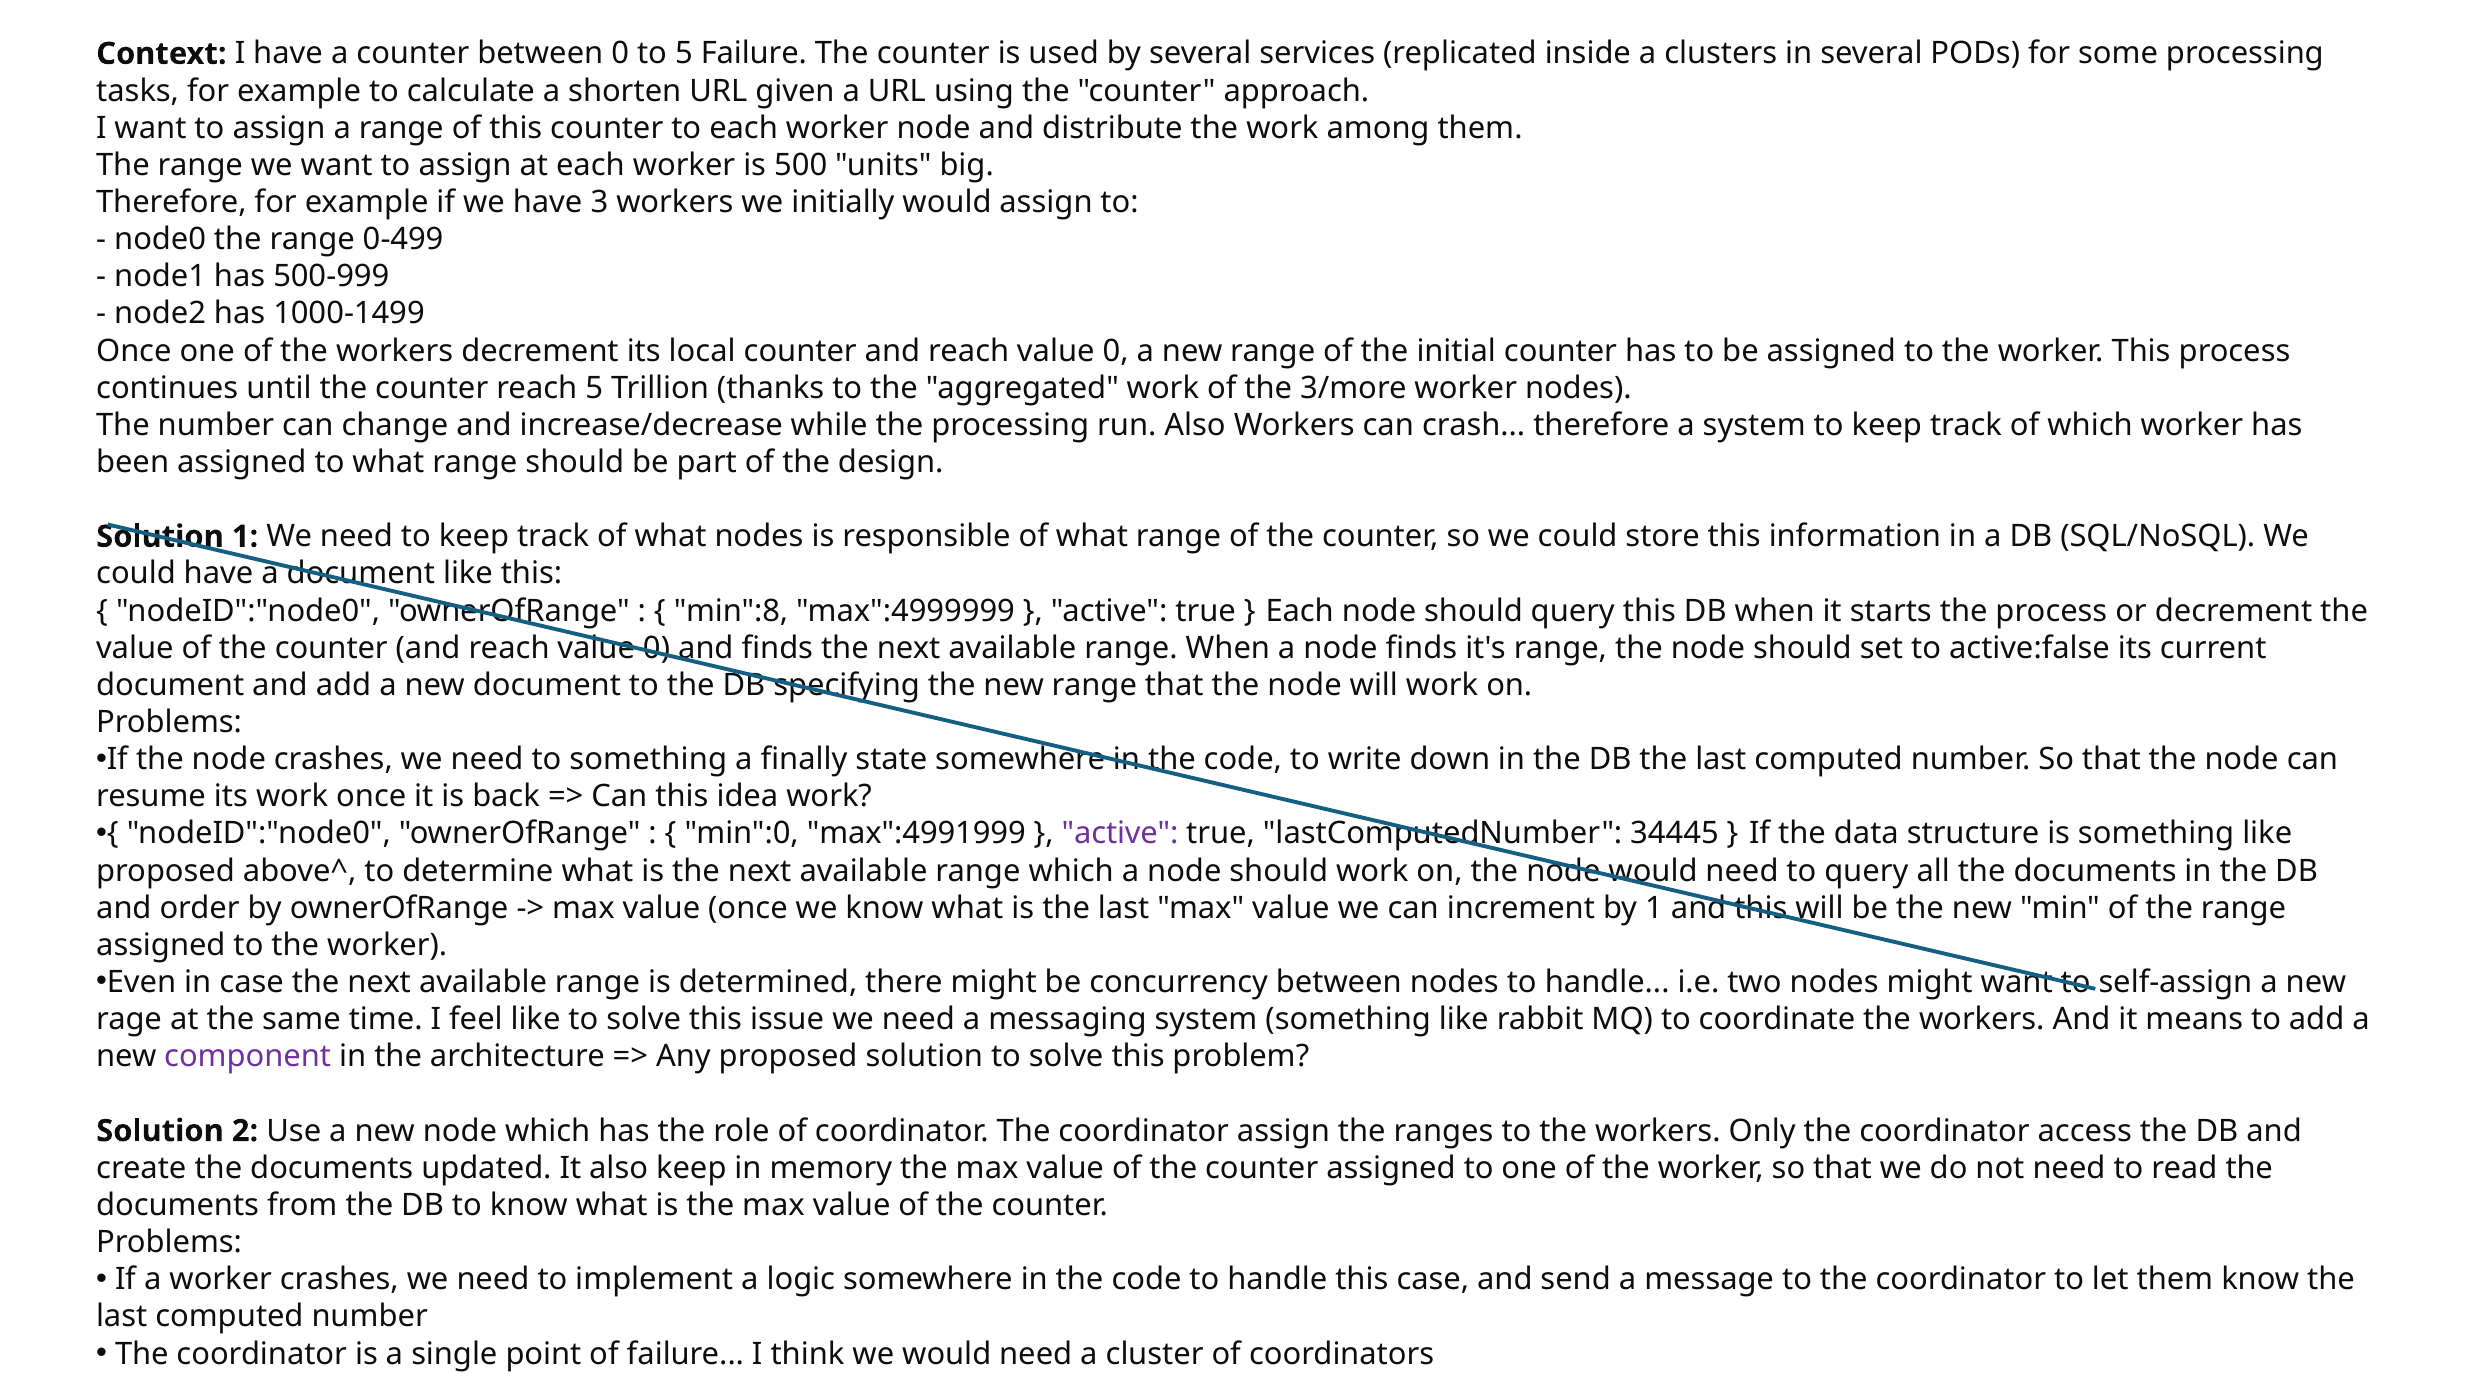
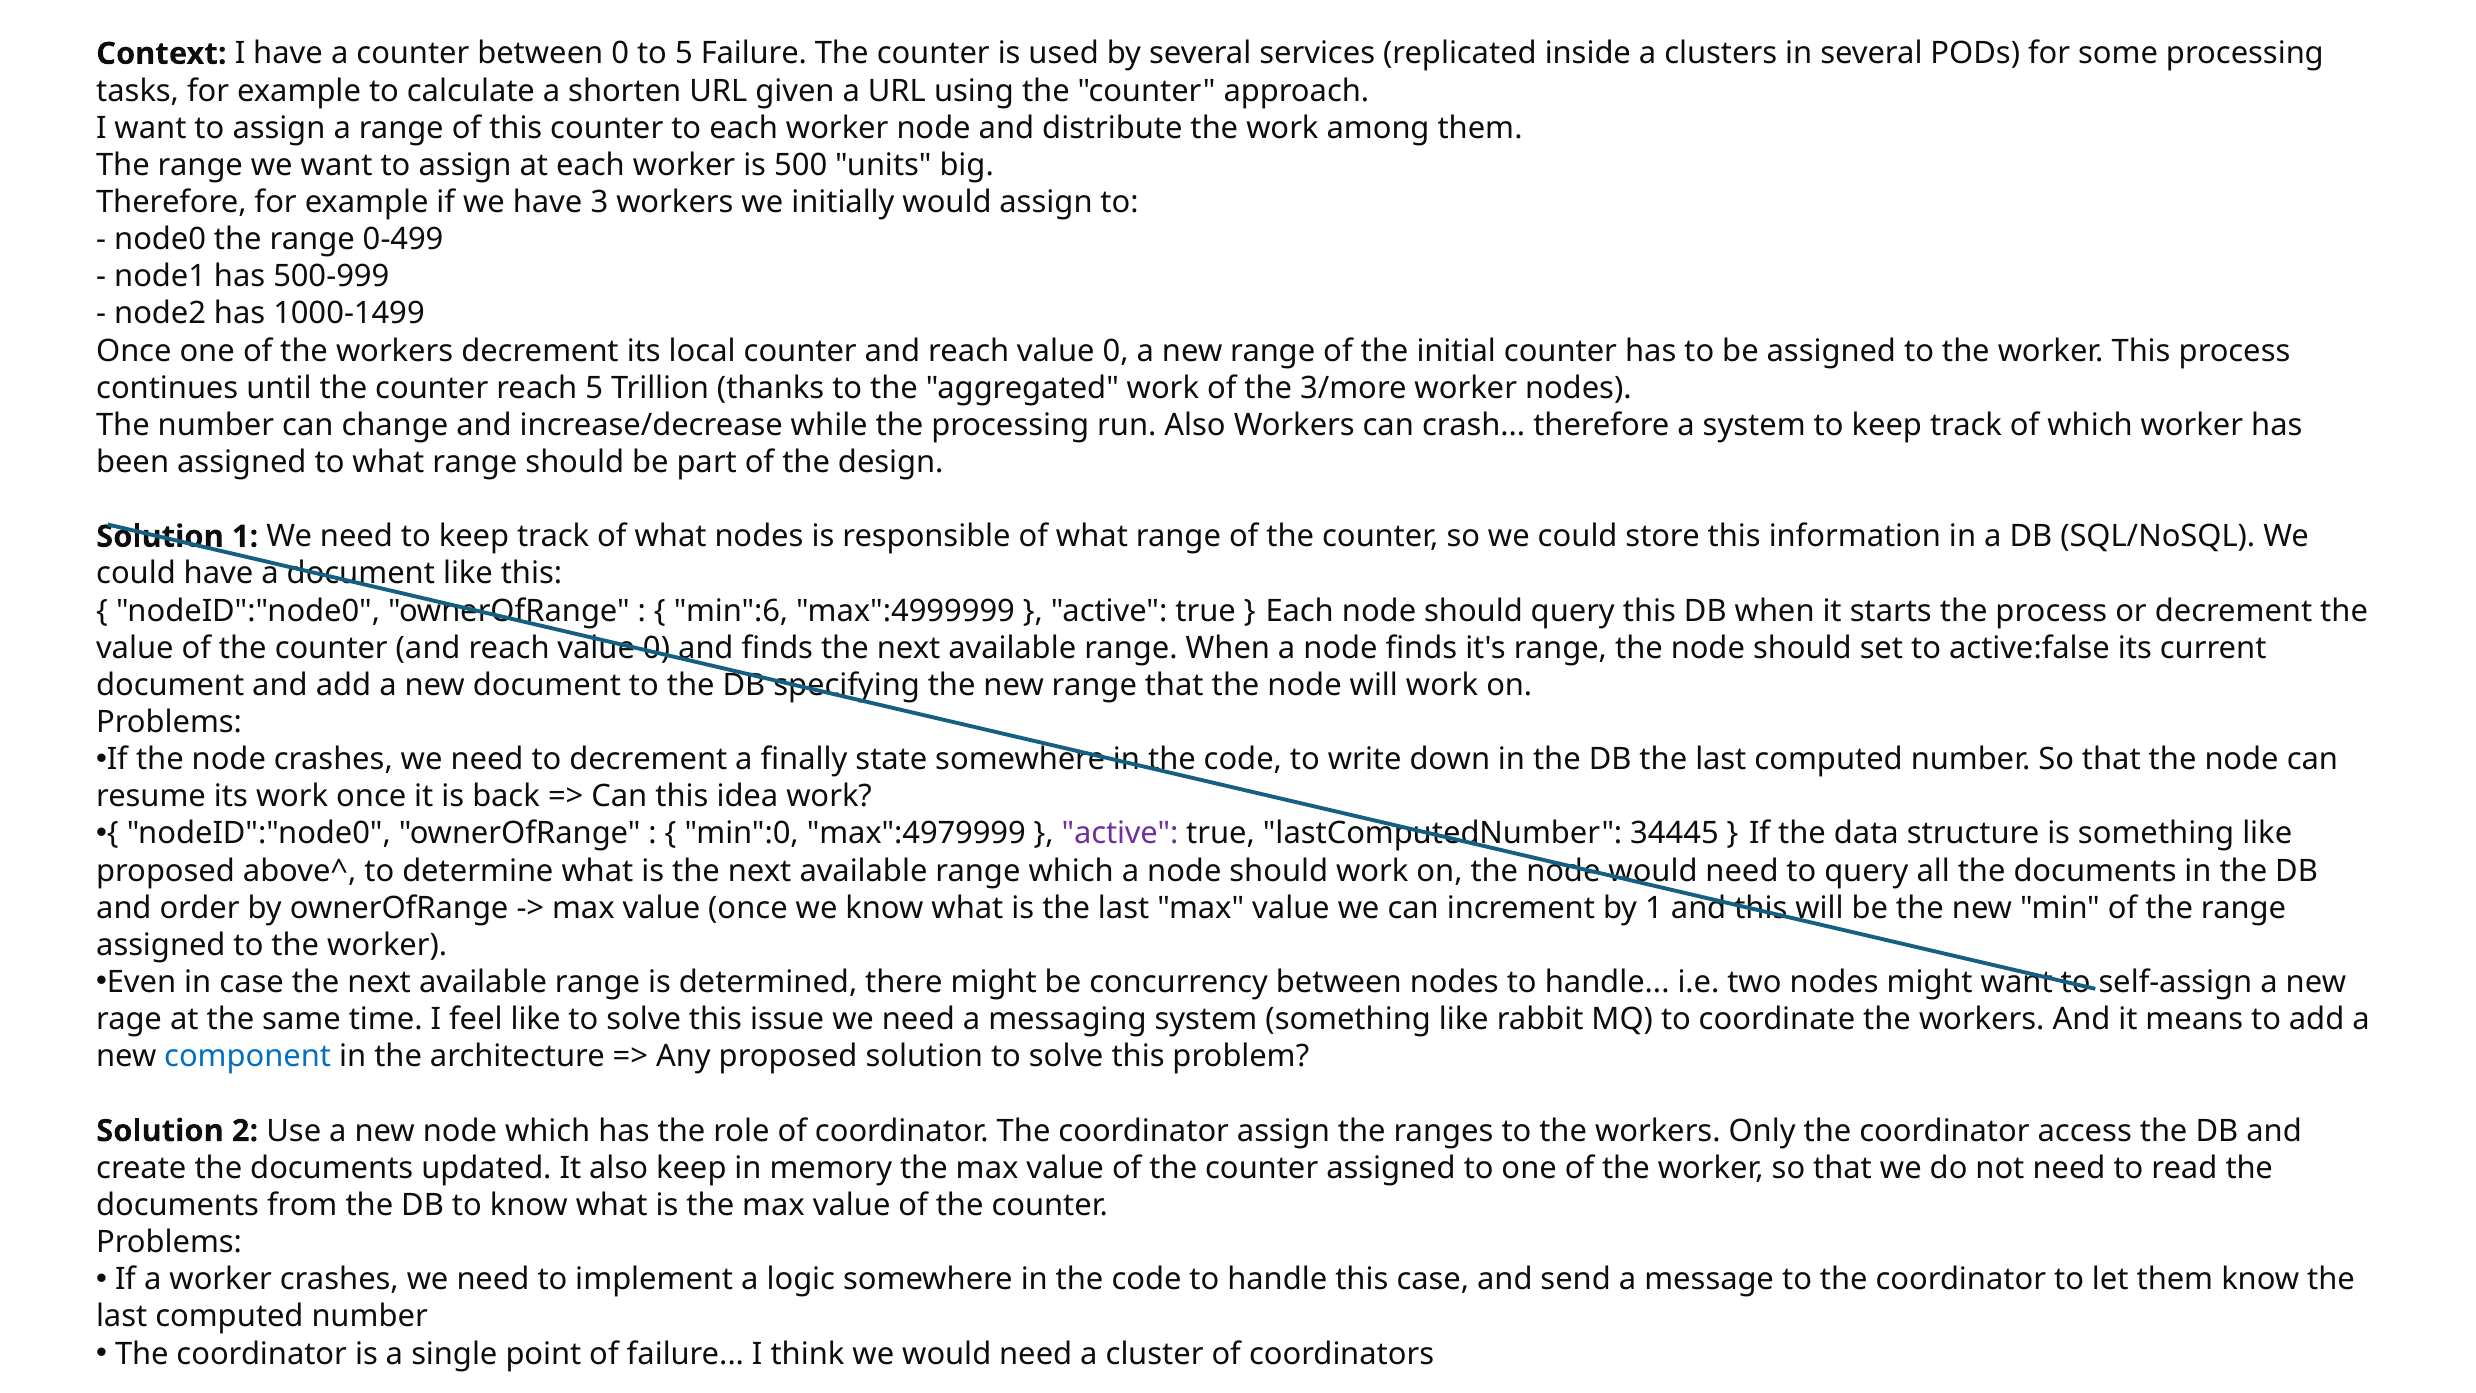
min":8: min":8 -> min":6 (731, 611)
to something: something -> decrement (648, 759)
max":4991999: max":4991999 -> max":4979999 (916, 834)
component colour: purple -> blue (248, 1056)
